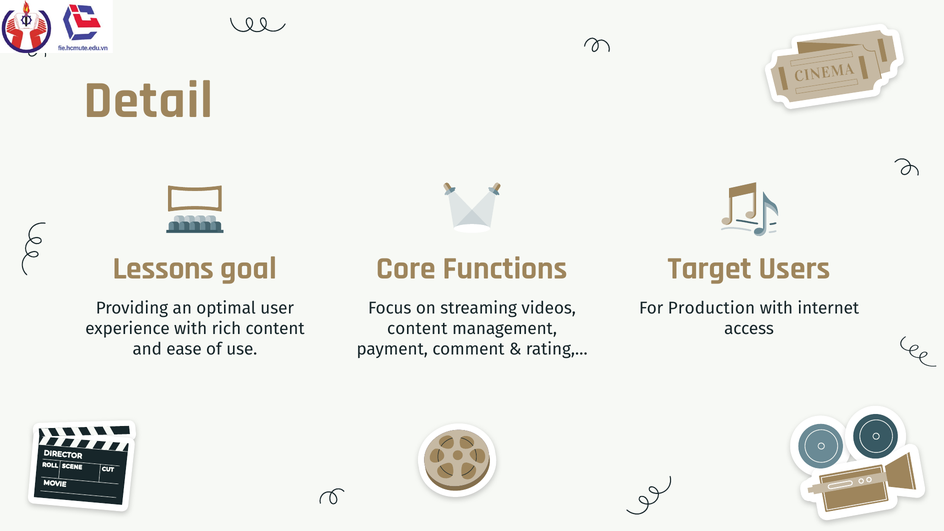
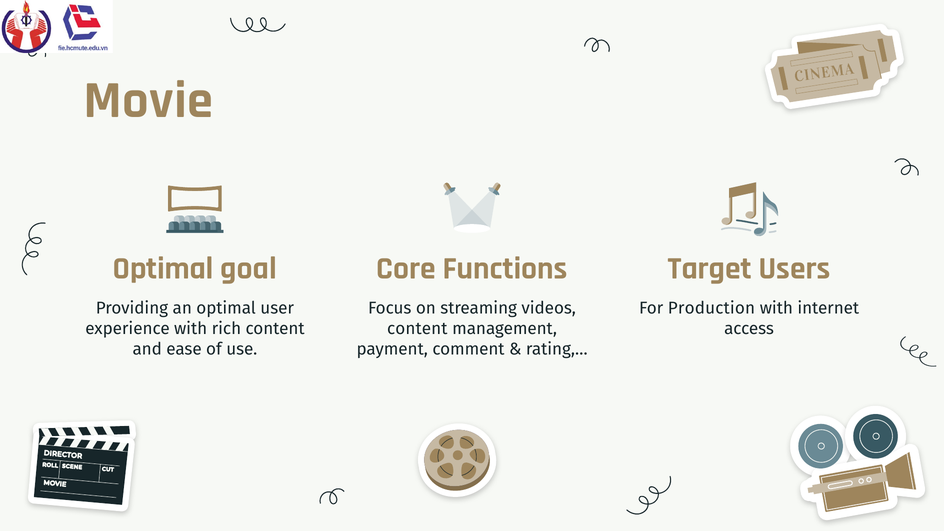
Detail: Detail -> Movie (149, 100)
Lessons: Lessons -> Optimal (163, 269)
